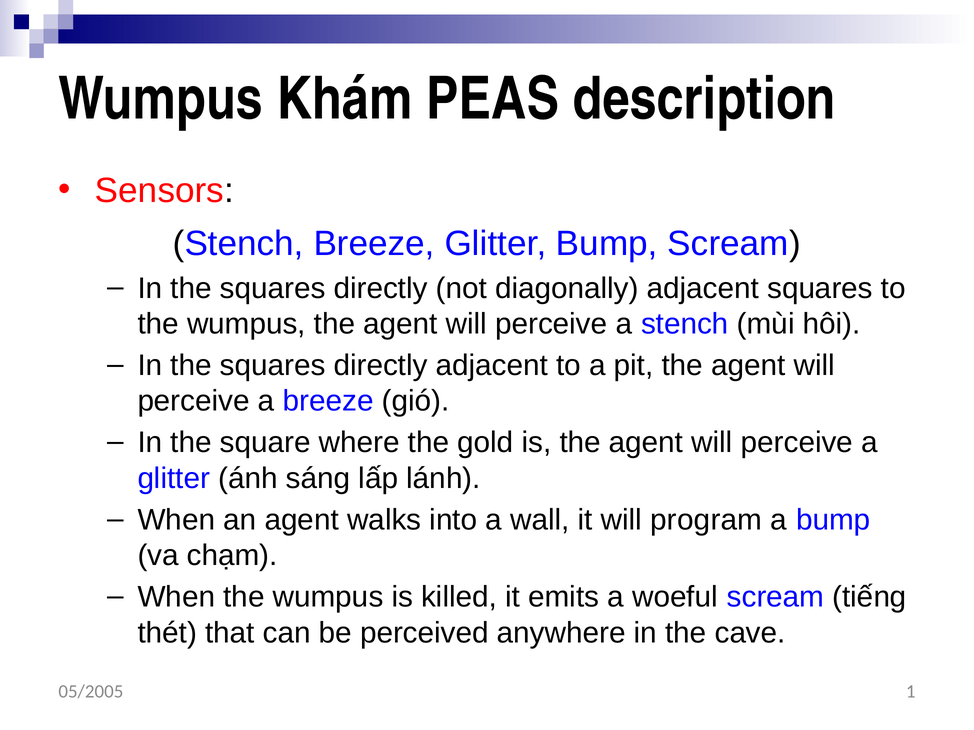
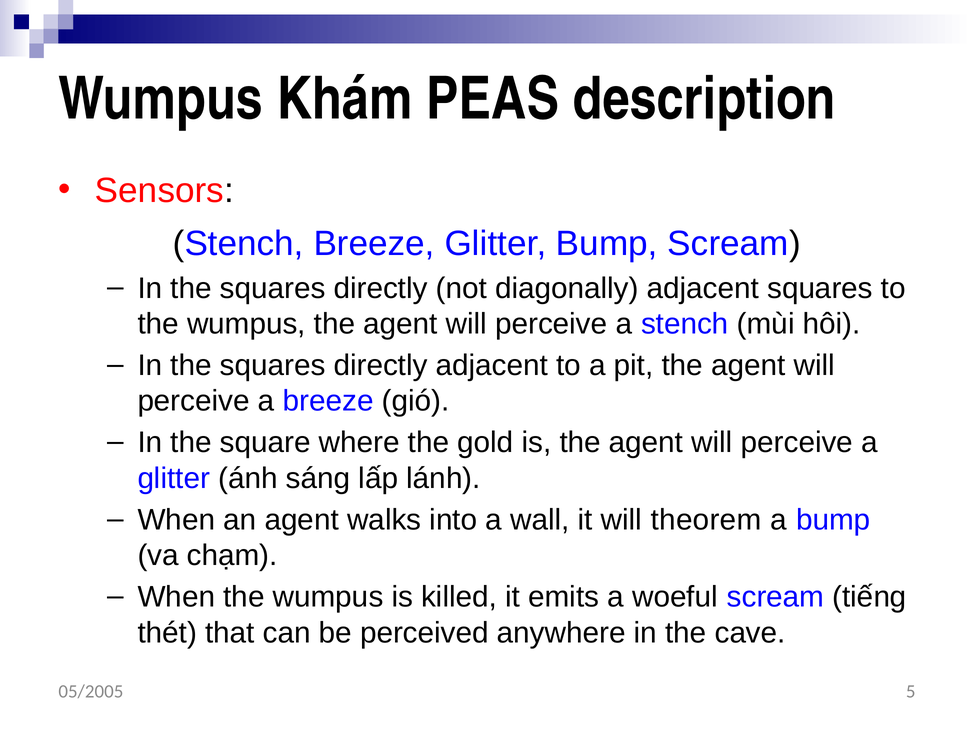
program: program -> theorem (706, 520)
1: 1 -> 5 (911, 692)
